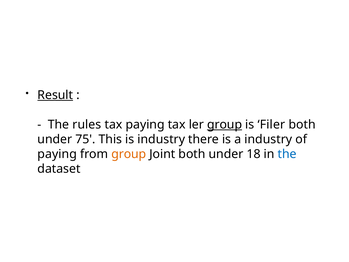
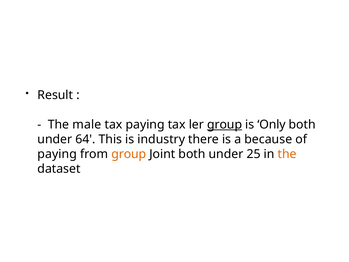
Result underline: present -> none (55, 95)
rules: rules -> male (87, 124)
Filer: Filer -> Only (272, 124)
75: 75 -> 64 (85, 139)
a industry: industry -> because (268, 139)
18: 18 -> 25 (254, 154)
the colour: blue -> orange (287, 154)
